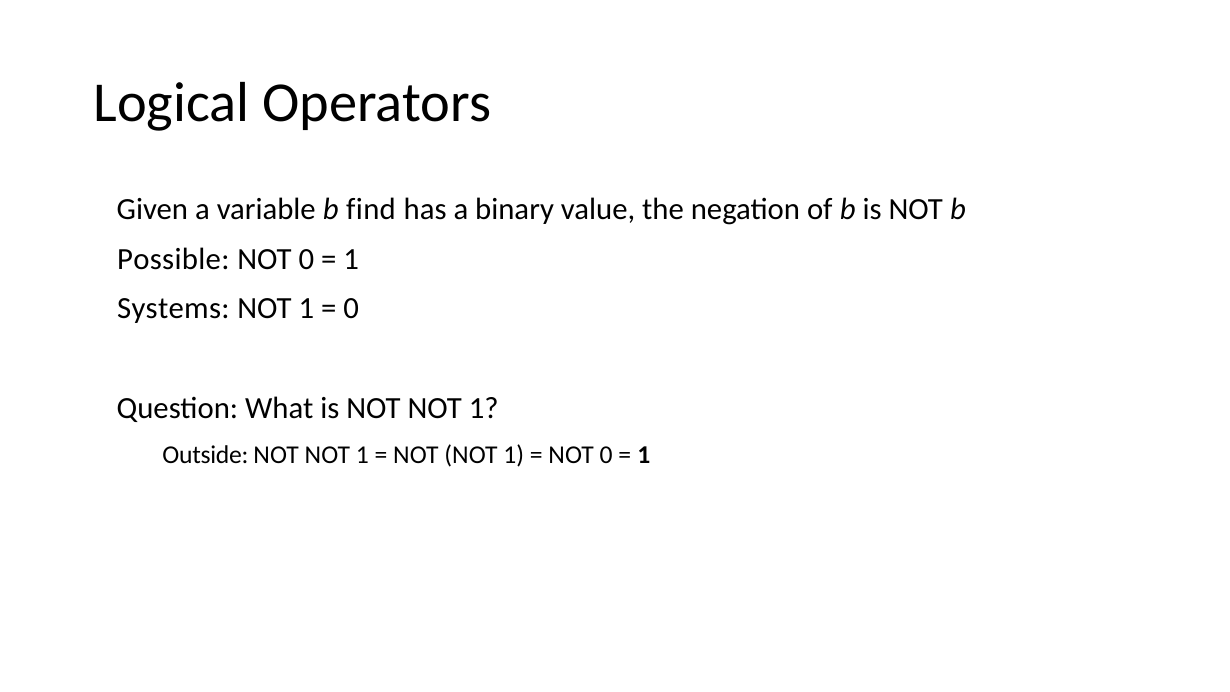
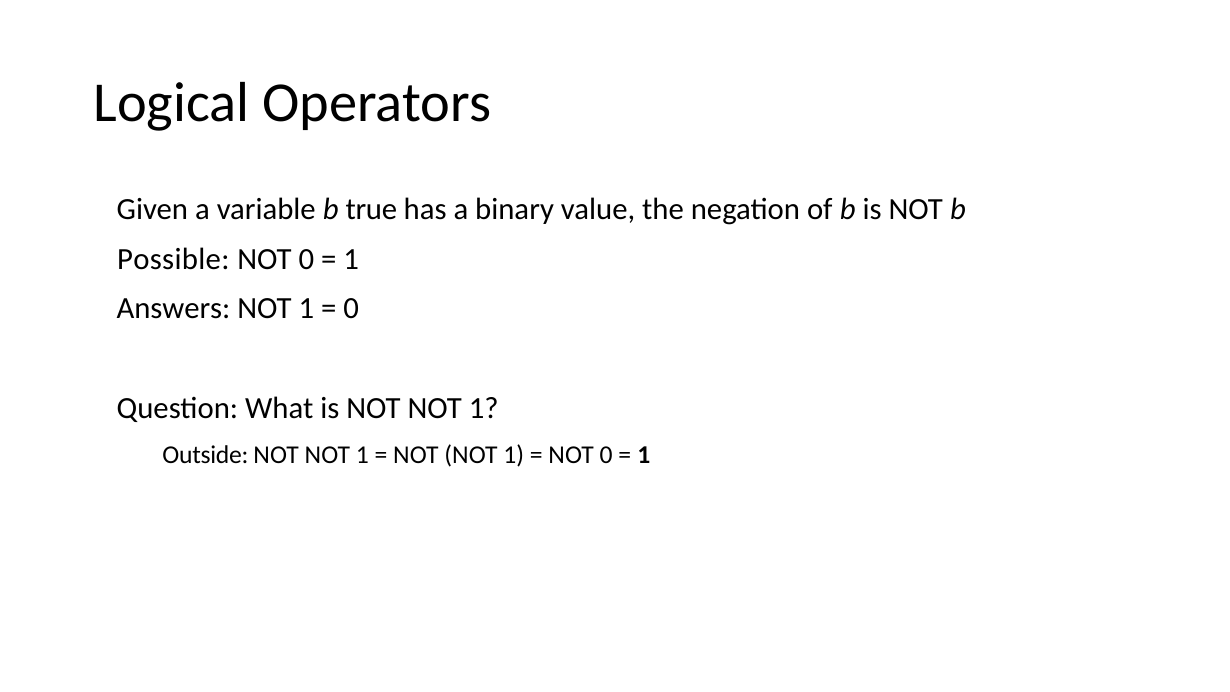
find: find -> true (371, 209)
Systems: Systems -> Answers (174, 309)
